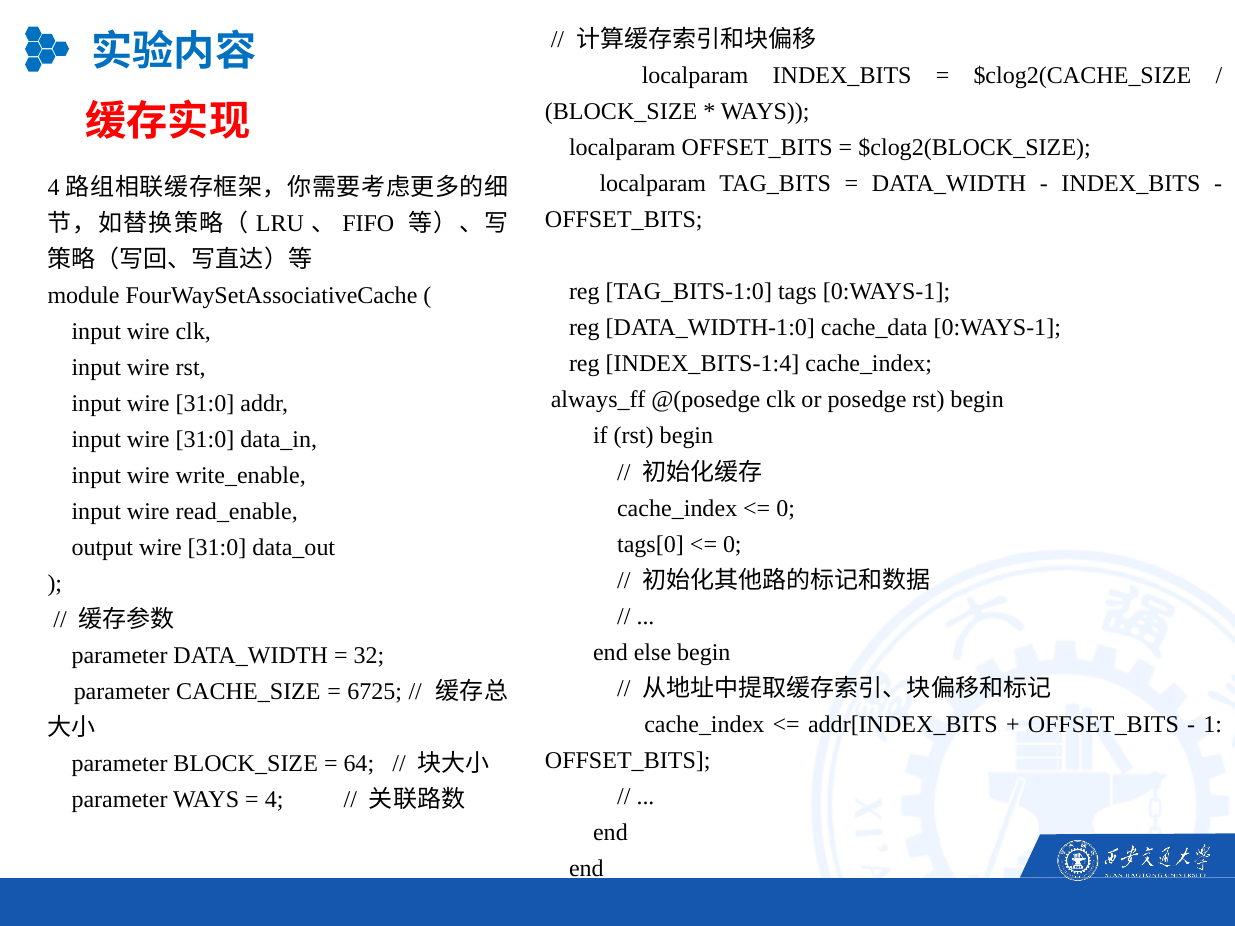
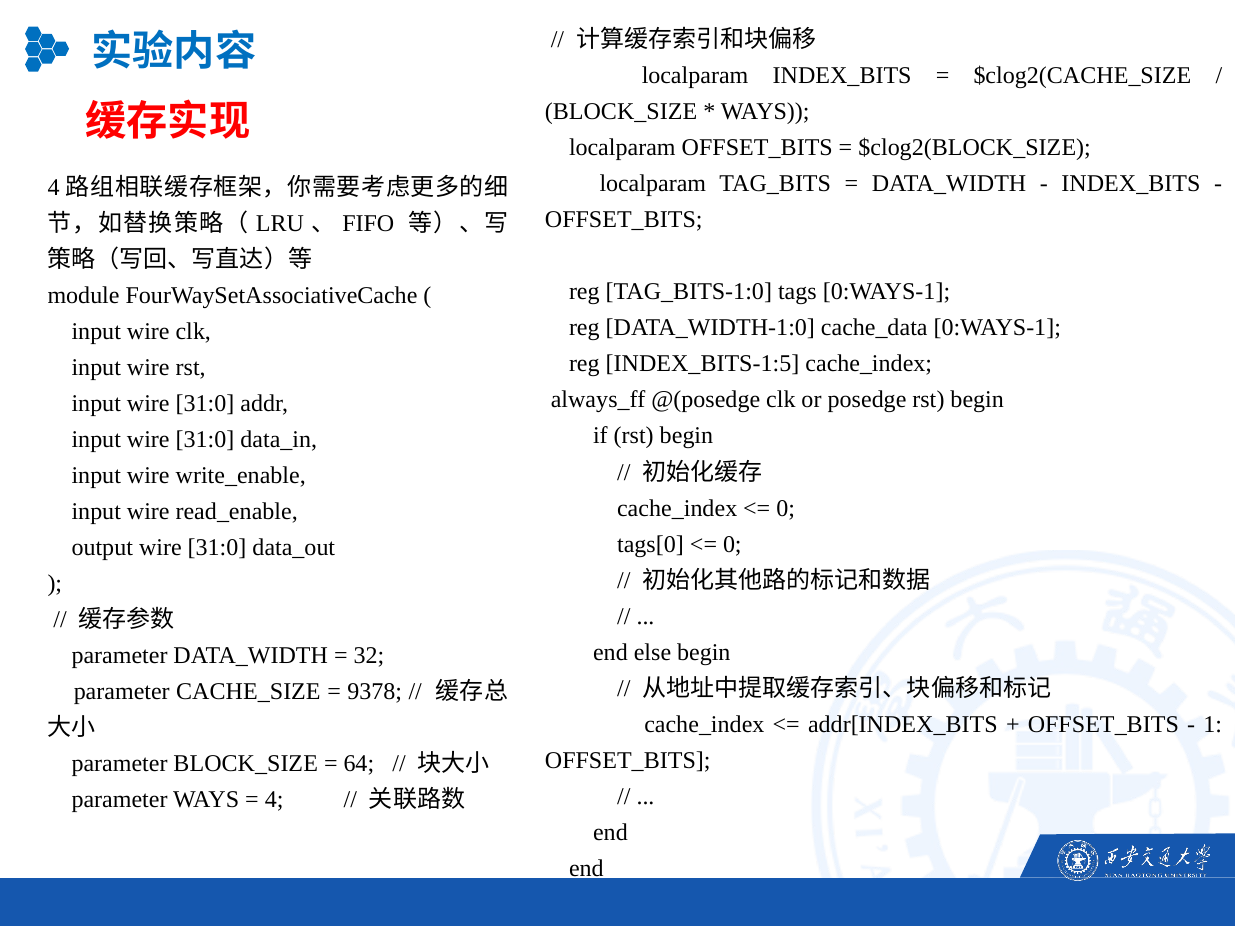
INDEX_BITS-1:4: INDEX_BITS-1:4 -> INDEX_BITS-1:5 (703, 364)
6725: 6725 -> 9378 (375, 692)
